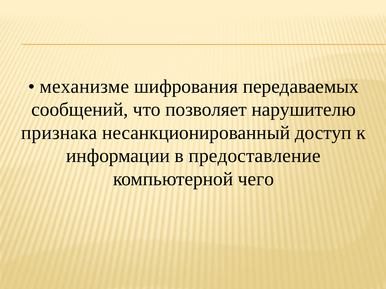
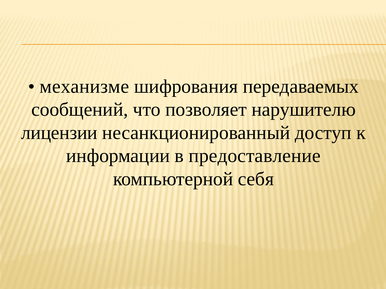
признака: признака -> лицензии (59, 133)
чего: чего -> себя (256, 179)
